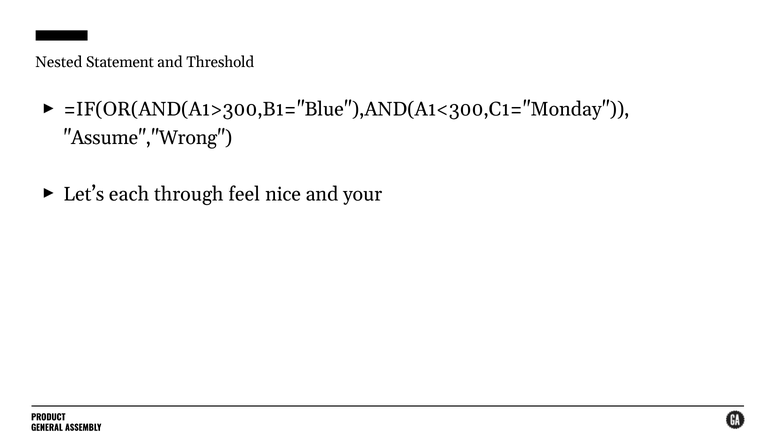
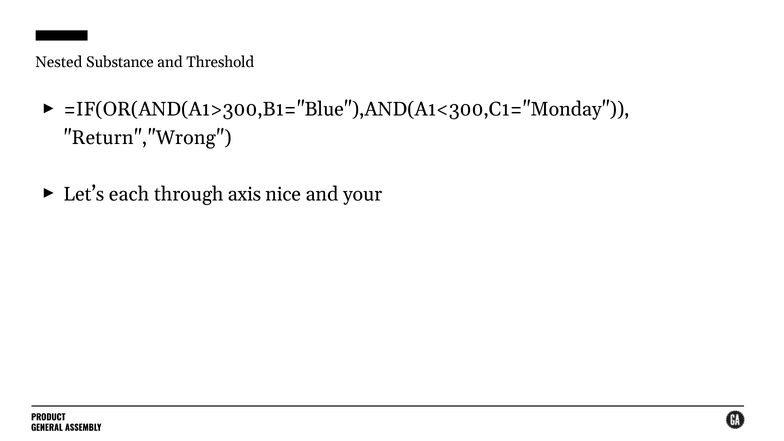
Statement: Statement -> Substance (120, 62)
Assume","Wrong: Assume","Wrong -> Return","Wrong (147, 138)
feel: feel -> axis (244, 194)
